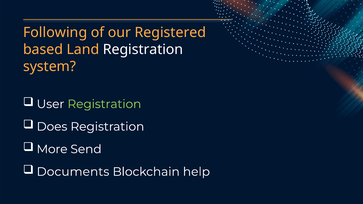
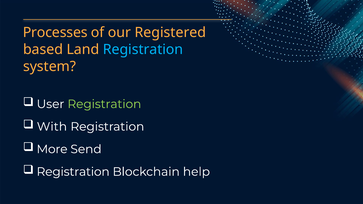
Following: Following -> Processes (55, 33)
Registration colour: white -> light blue (143, 50)
Does: Does -> With (52, 127)
Documents: Documents -> Registration (73, 172)
